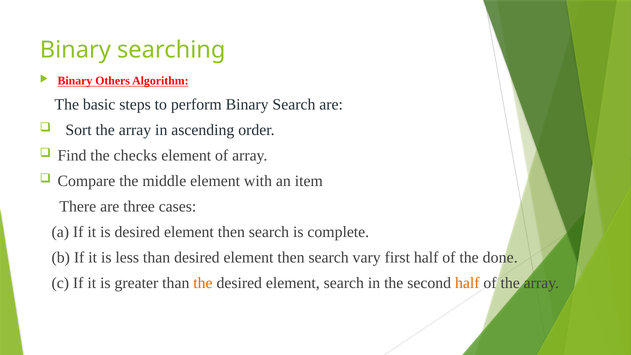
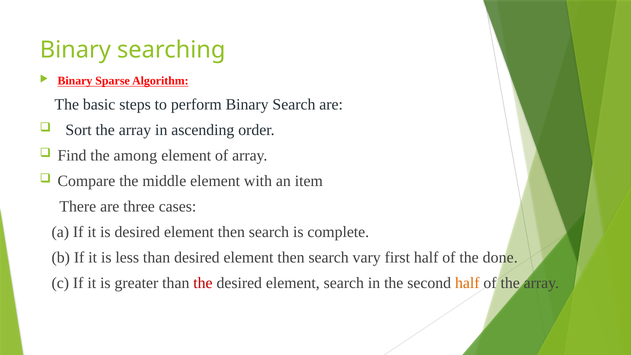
Others: Others -> Sparse (113, 81)
checks: checks -> among (135, 155)
the colour: orange -> red (203, 283)
